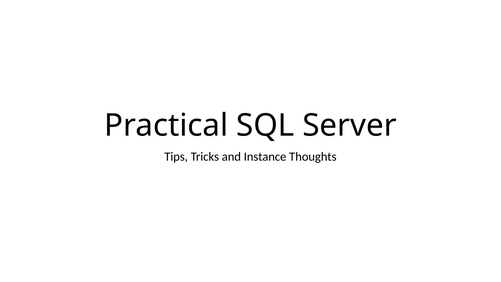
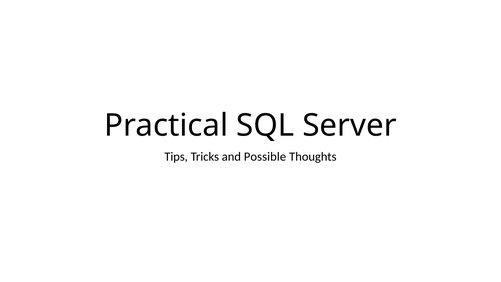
Instance: Instance -> Possible (265, 157)
